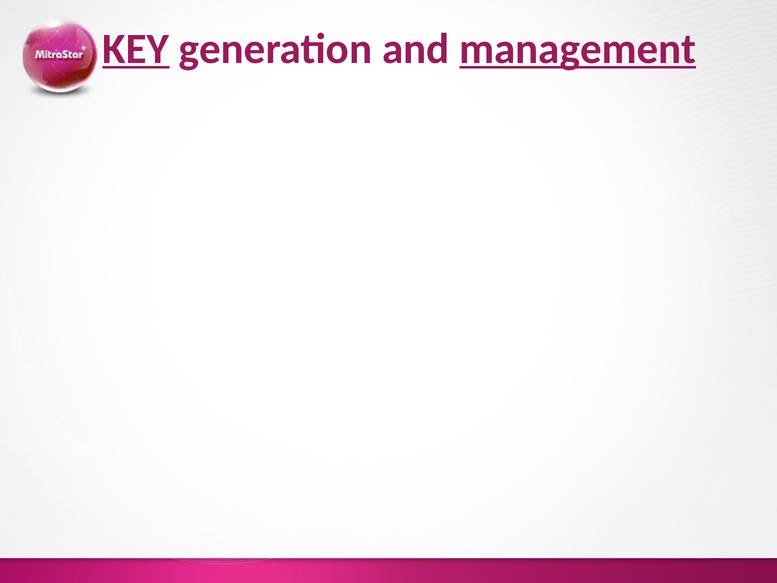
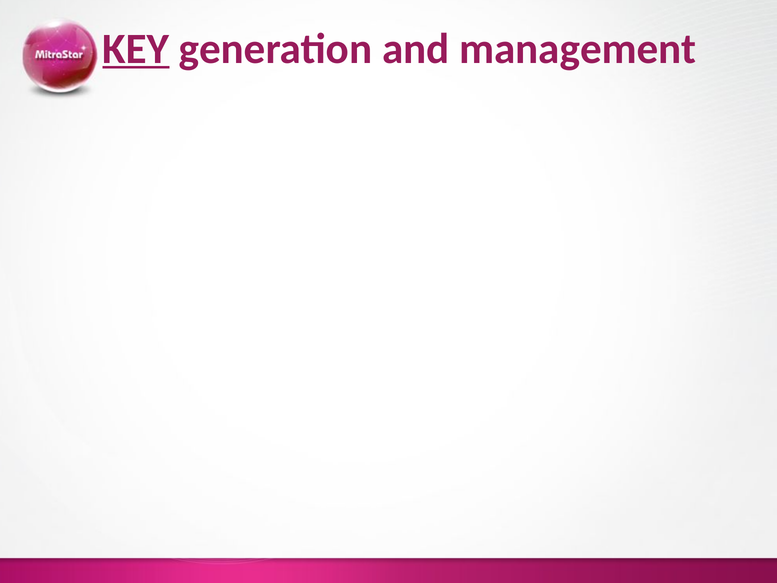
management underline: present -> none (578, 49)
